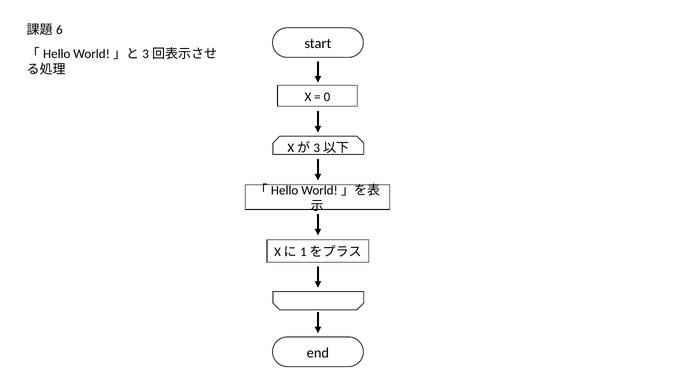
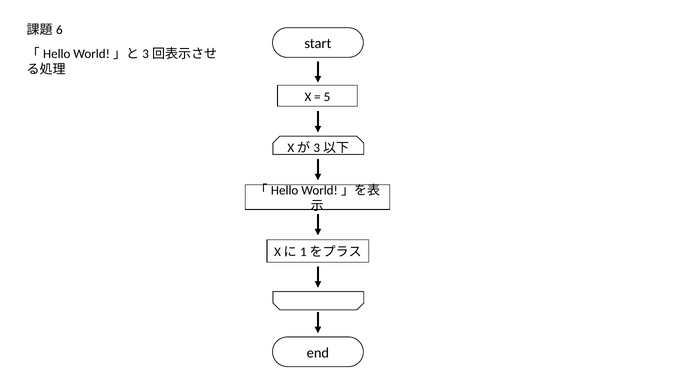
0: 0 -> 5 (327, 97)
